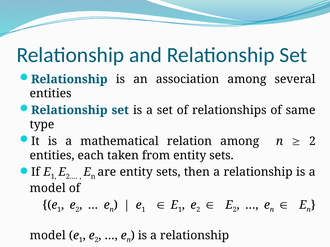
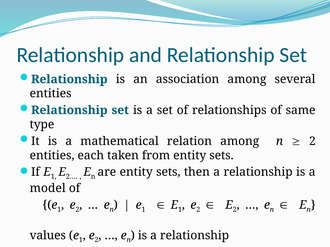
model: model -> values (48, 236)
